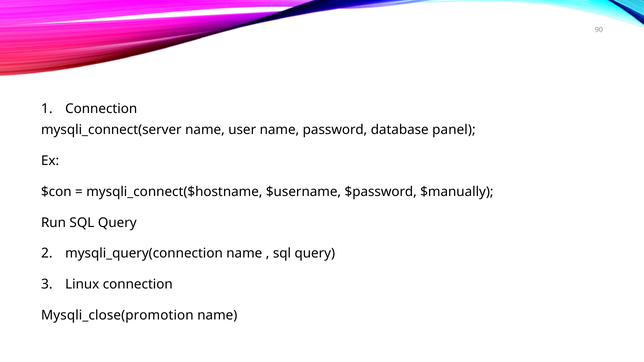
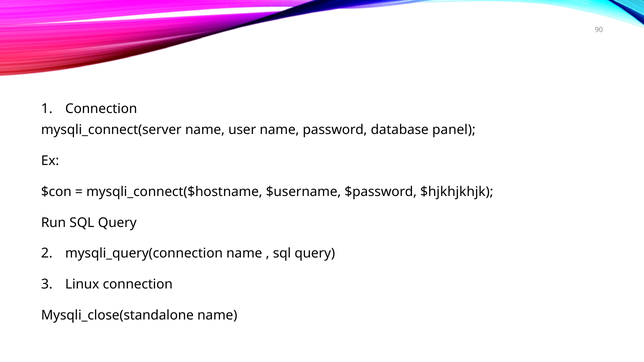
$manually: $manually -> $hjkhjkhjk (457, 192)
Mysqli_close(promotion: Mysqli_close(promotion -> Mysqli_close(standalone (117, 315)
